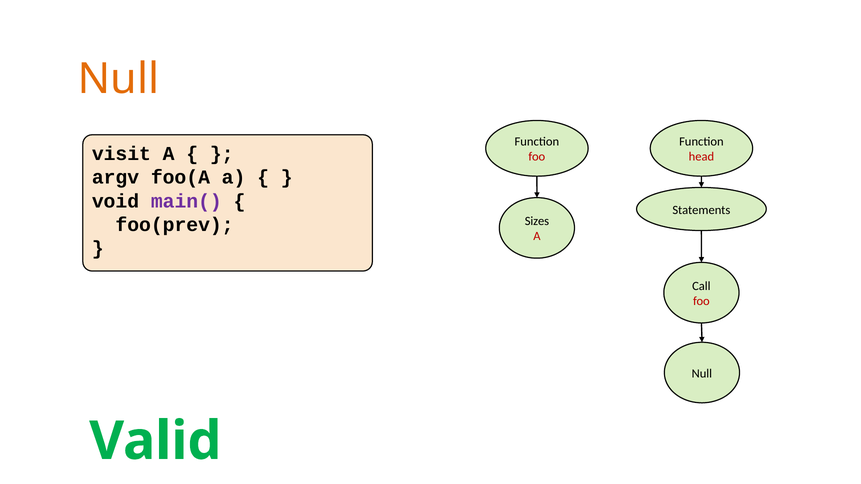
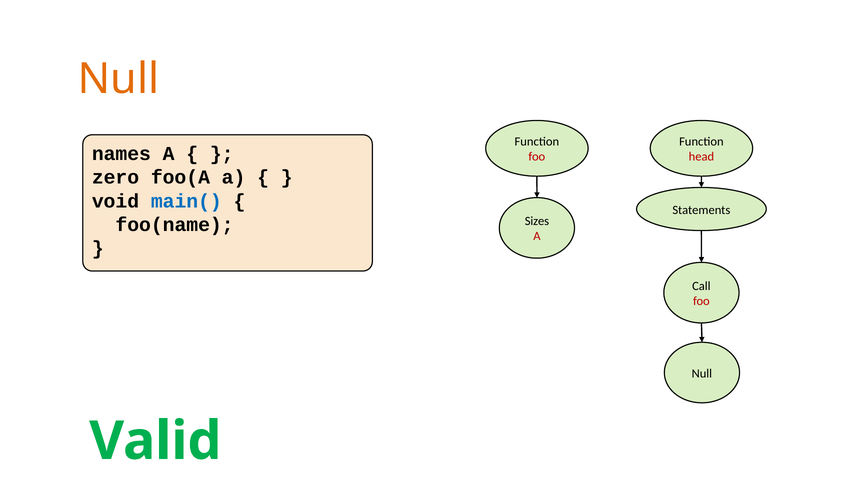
visit: visit -> names (121, 154)
argv: argv -> zero (116, 178)
main( colour: purple -> blue (186, 201)
foo(prev: foo(prev -> foo(name (175, 225)
